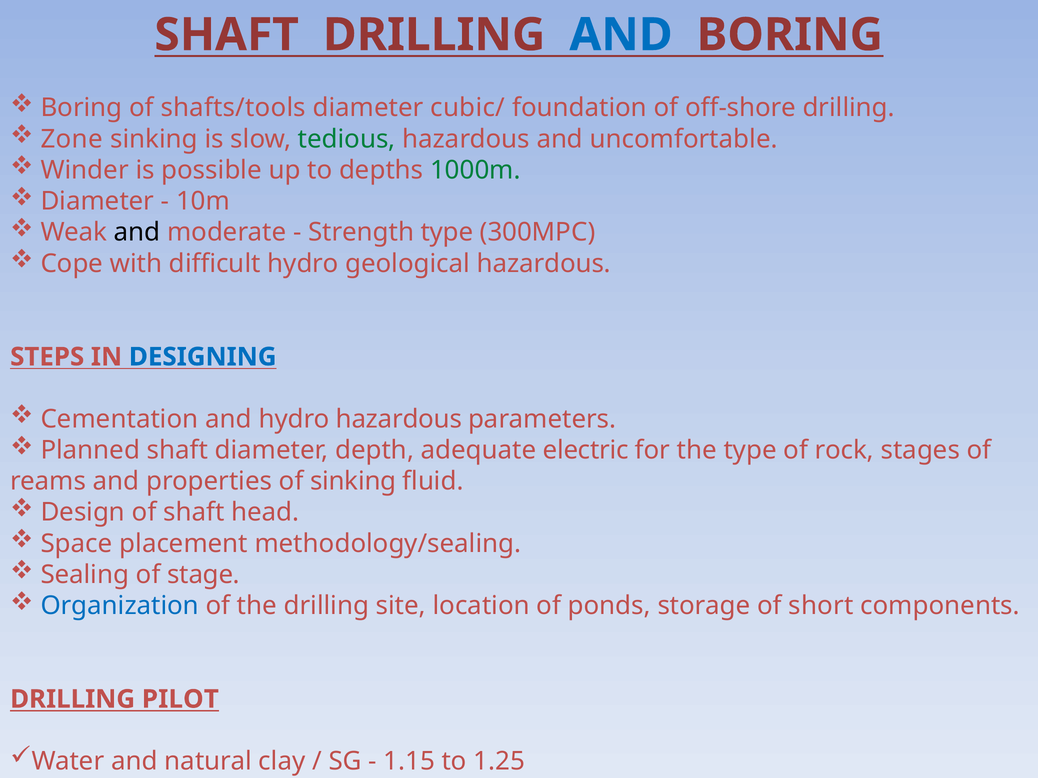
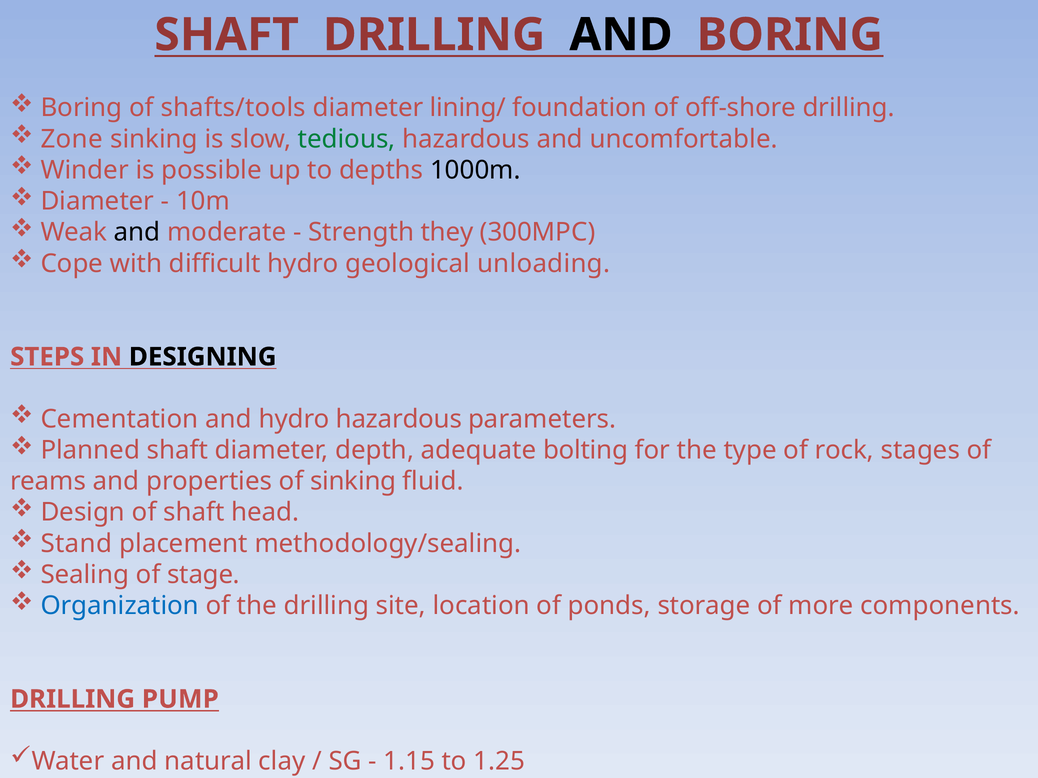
AND colour: blue -> black (621, 35)
cubic/: cubic/ -> lining/ (468, 108)
1000m colour: green -> black (475, 170)
Strength type: type -> they (447, 233)
geological hazardous: hazardous -> unloading (544, 264)
DESIGNING colour: blue -> black (203, 357)
electric: electric -> bolting (586, 450)
Space: Space -> Stand (76, 544)
short: short -> more (821, 606)
PILOT: PILOT -> PUMP (180, 700)
